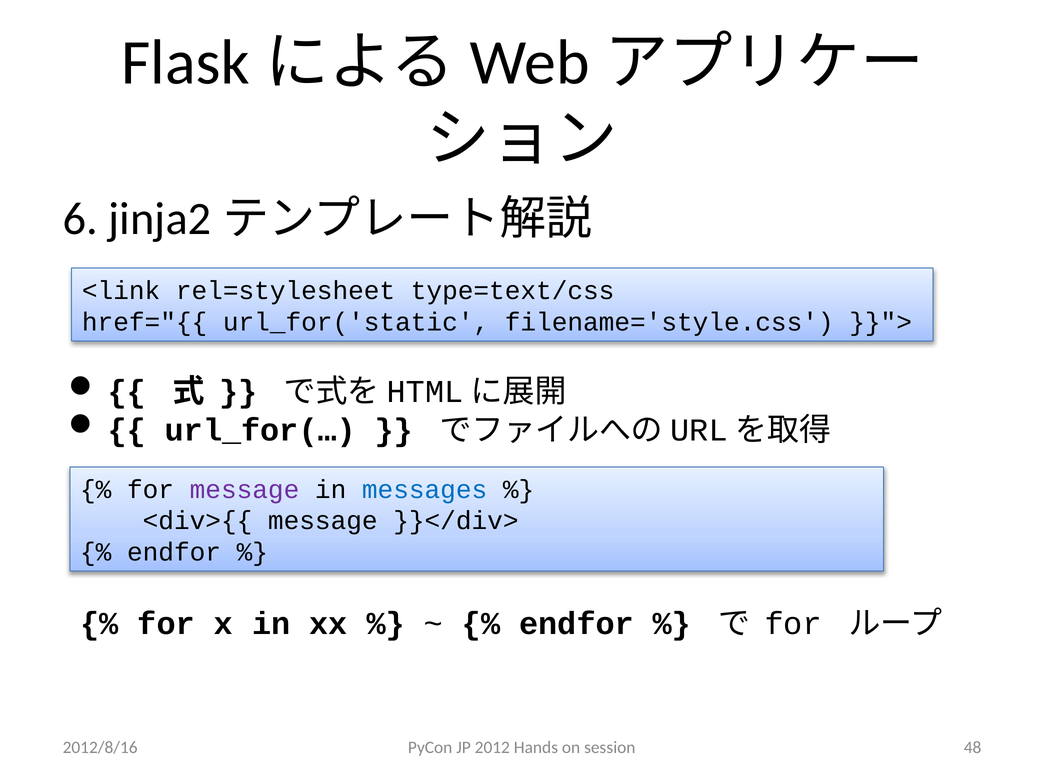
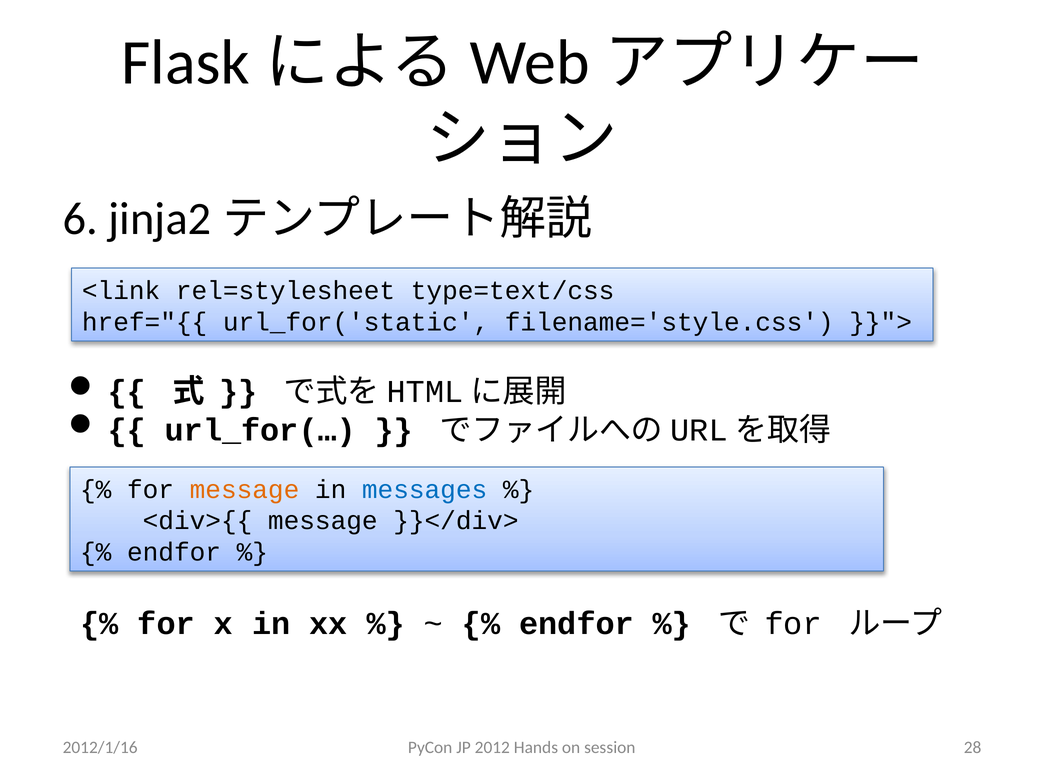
message colour: purple -> orange (244, 490)
2012/8/16: 2012/8/16 -> 2012/1/16 (100, 748)
48: 48 -> 28 (973, 748)
